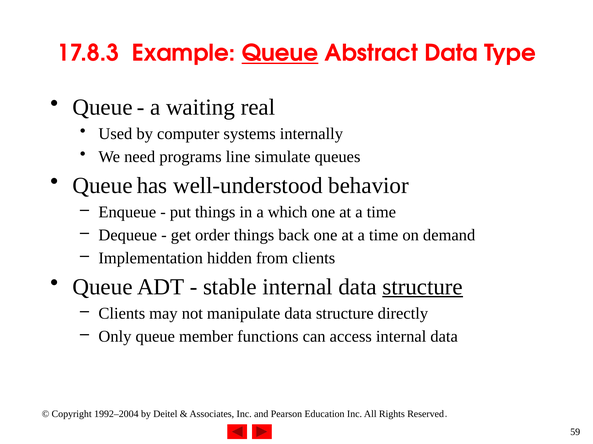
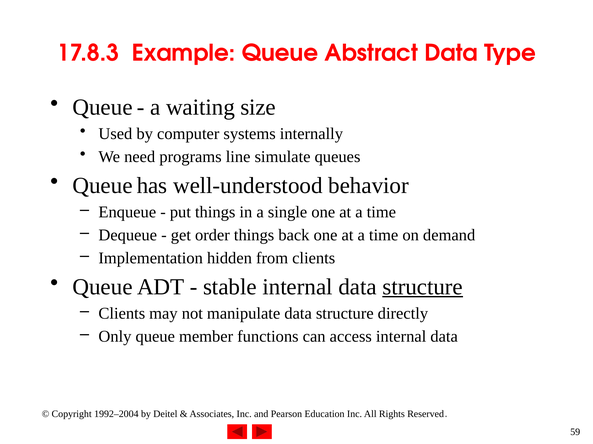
Queue underline: present -> none (280, 53)
real: real -> size (258, 107)
which: which -> single (288, 212)
